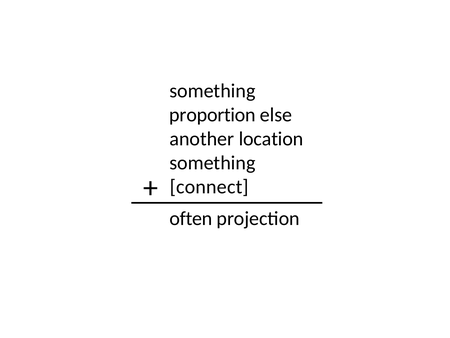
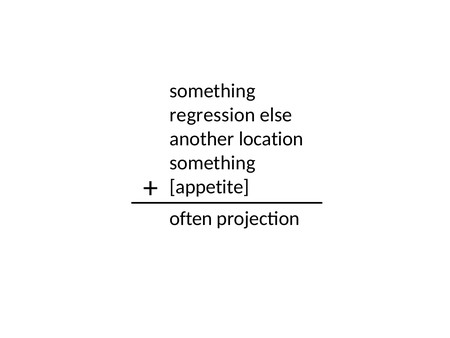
proportion: proportion -> regression (212, 115)
connect: connect -> appetite (209, 187)
